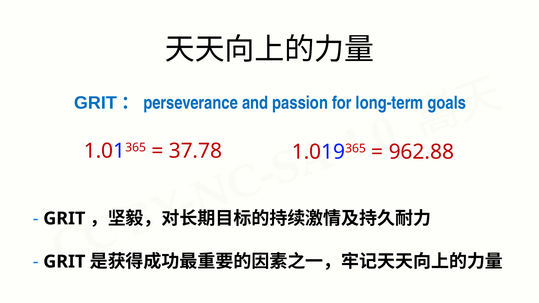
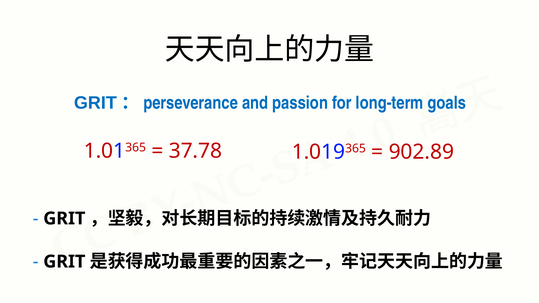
962.88: 962.88 -> 902.89 (421, 152)
